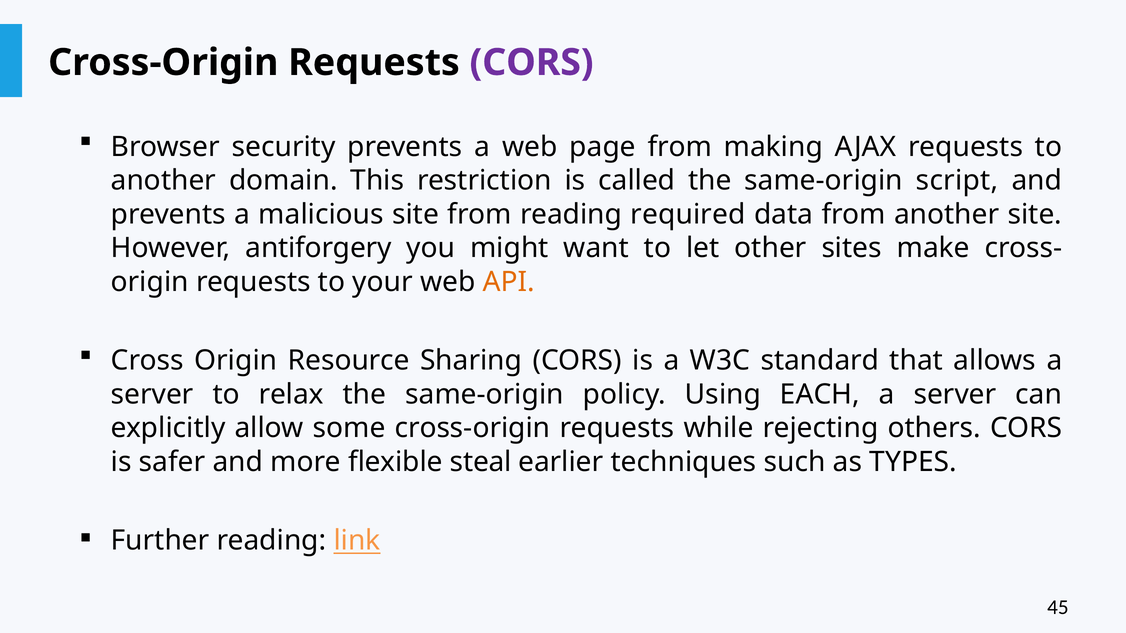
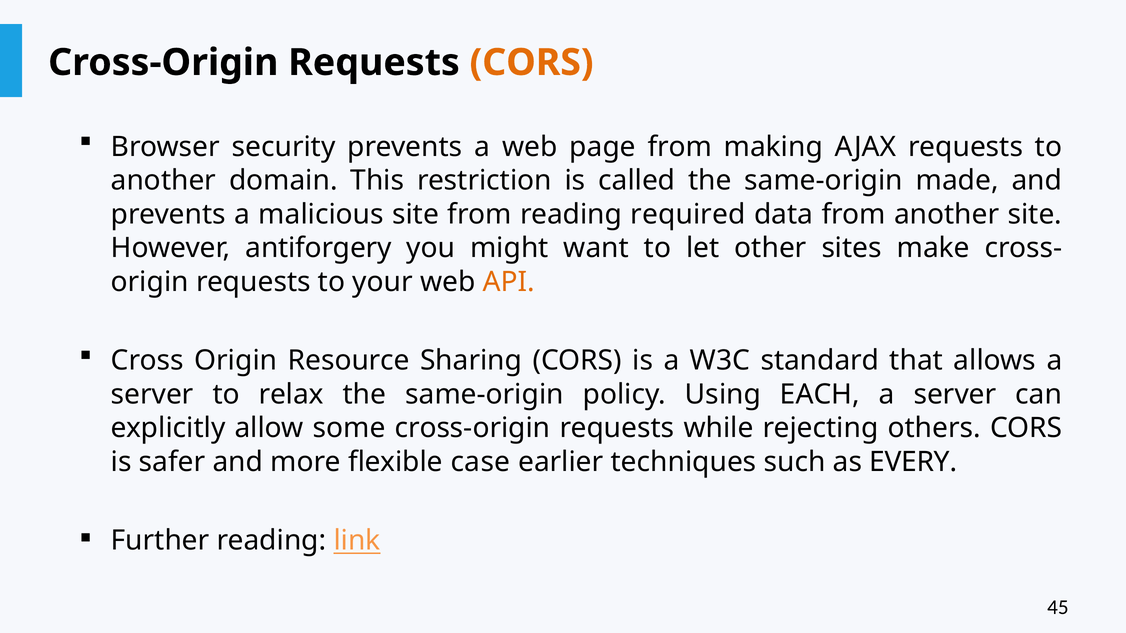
CORS colour: purple -> orange (532, 63)
script: script -> made (957, 181)
steal: steal -> case (480, 462)
TYPES: TYPES -> EVERY (913, 462)
